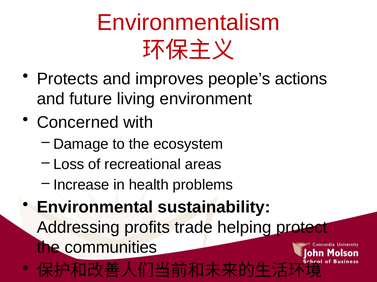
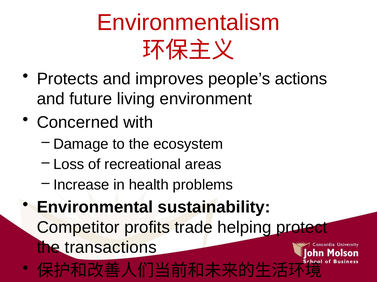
Addressing: Addressing -> Competitor (78, 228)
communities: communities -> transactions (111, 248)
